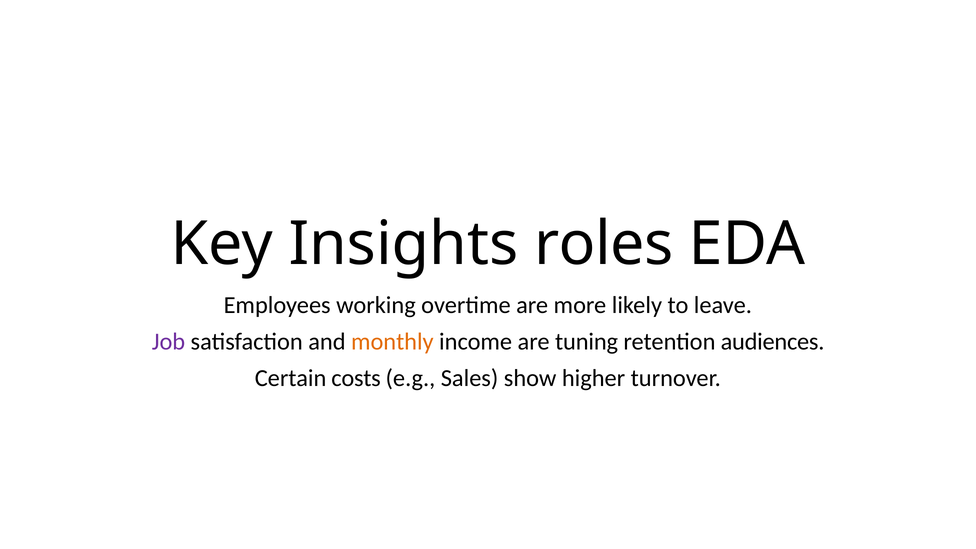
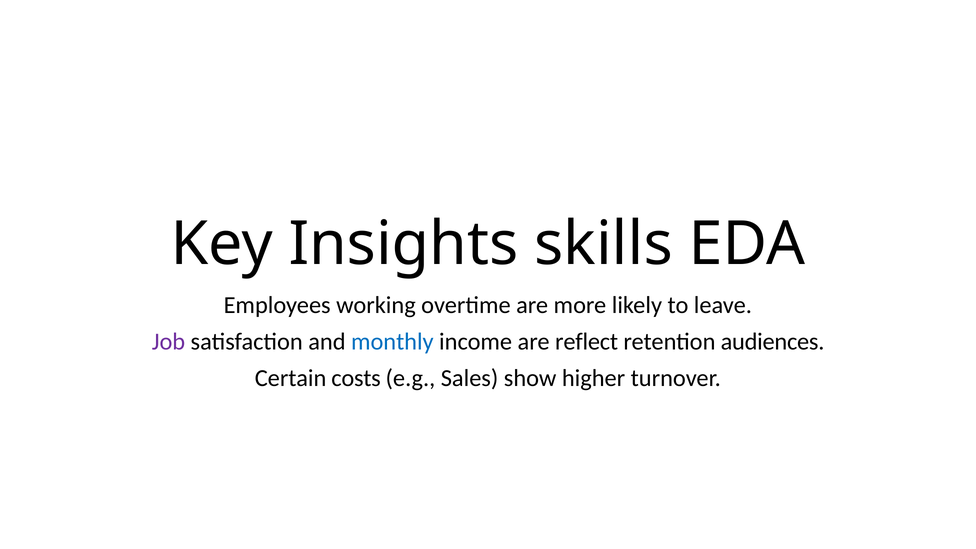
roles: roles -> skills (604, 244)
monthly colour: orange -> blue (392, 342)
tuning: tuning -> reflect (587, 342)
